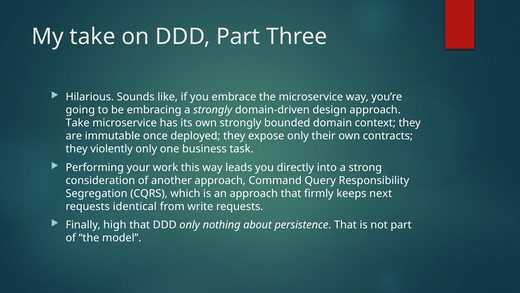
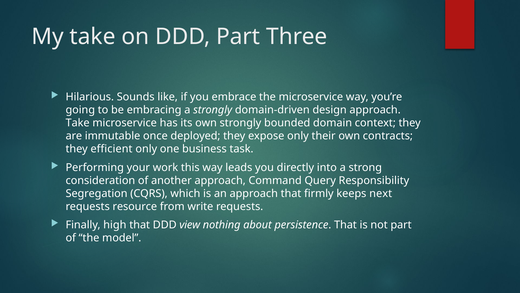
violently: violently -> efficient (111, 149)
identical: identical -> resource (135, 206)
DDD only: only -> view (190, 225)
